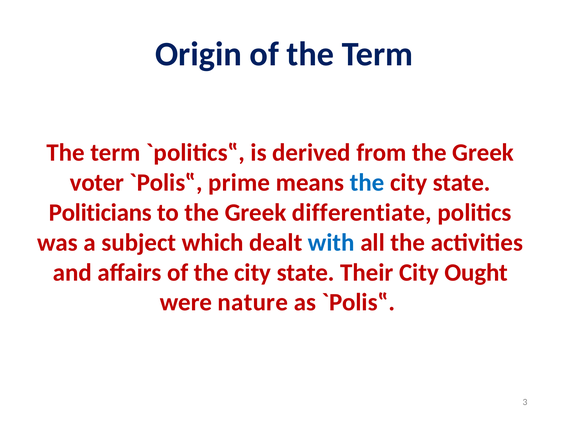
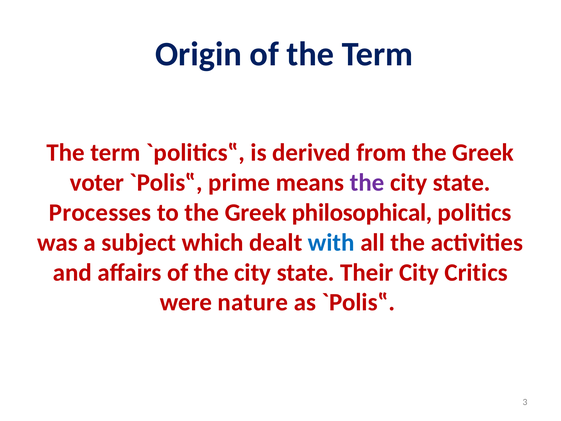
the colour: blue -> purple (367, 183)
Politicians: Politicians -> Processes (100, 212)
differentiate: differentiate -> philosophical (362, 212)
Ought: Ought -> Critics (476, 272)
